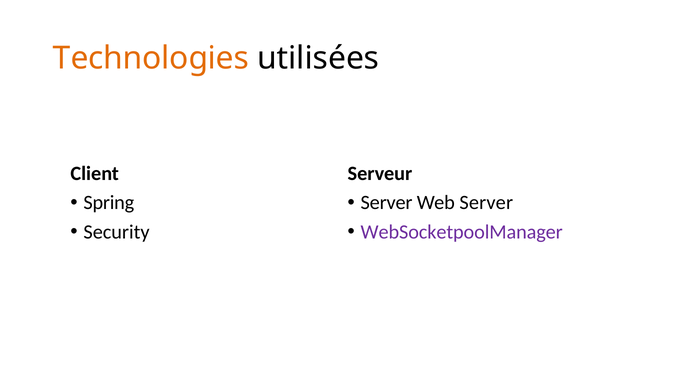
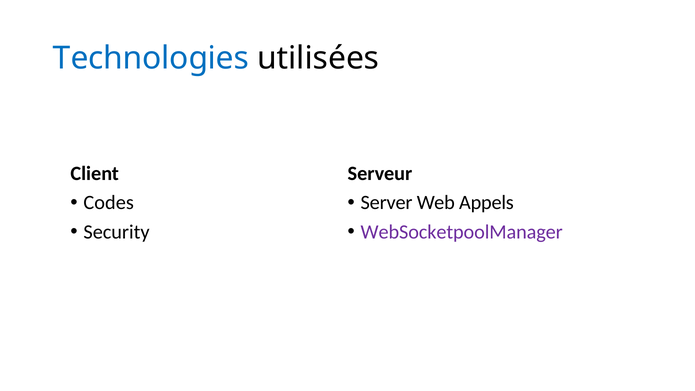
Technologies colour: orange -> blue (151, 58)
Spring: Spring -> Codes (109, 203)
Web Server: Server -> Appels (486, 203)
